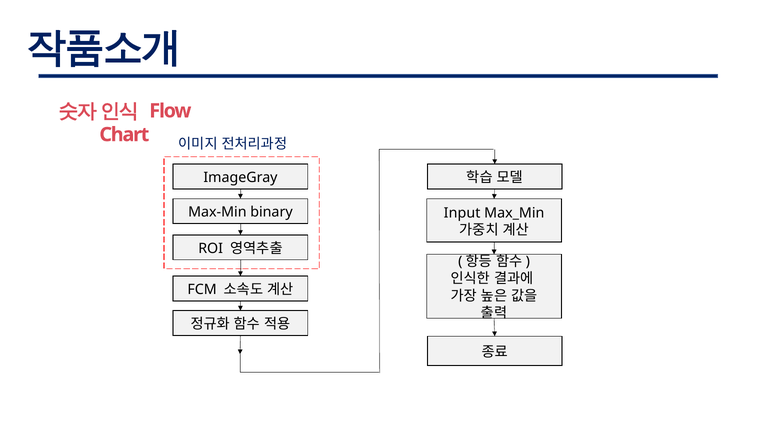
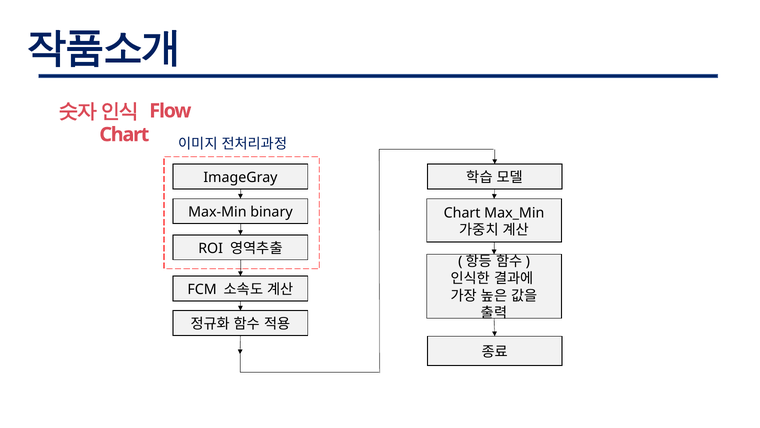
Input: Input -> Chart (462, 213)
